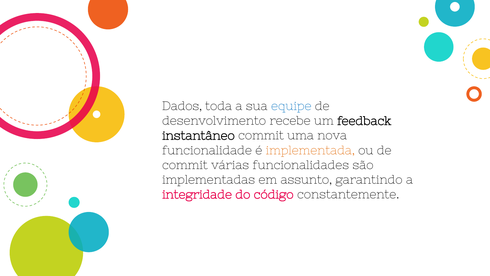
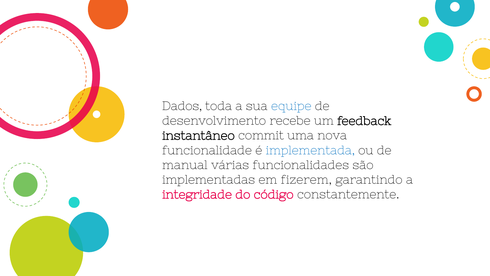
implementada colour: orange -> blue (310, 150)
commit: commit -> manual (185, 165)
assunto: assunto -> fizerem (306, 180)
